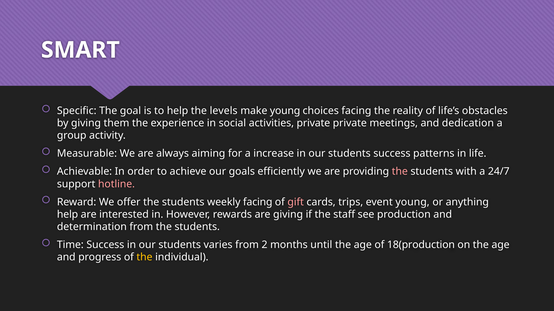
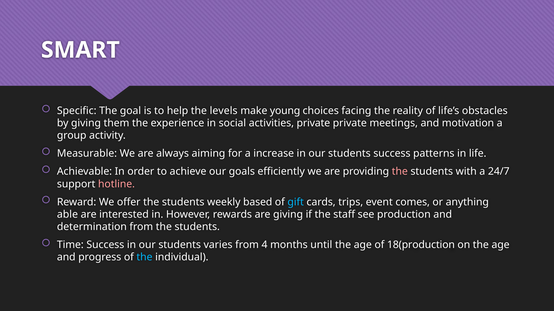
dedication: dedication -> motivation (468, 123)
weekly facing: facing -> based (258, 202)
gift colour: pink -> light blue (296, 202)
event young: young -> comes (413, 202)
help: help -> able (67, 215)
2: 2 -> 4 (265, 245)
the colour: yellow -> light blue (144, 258)
